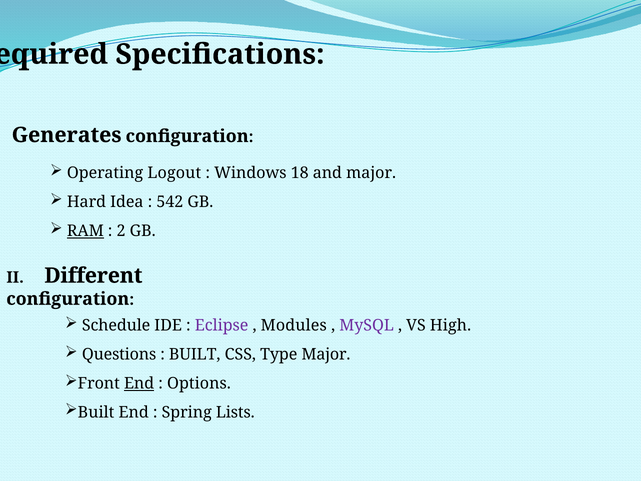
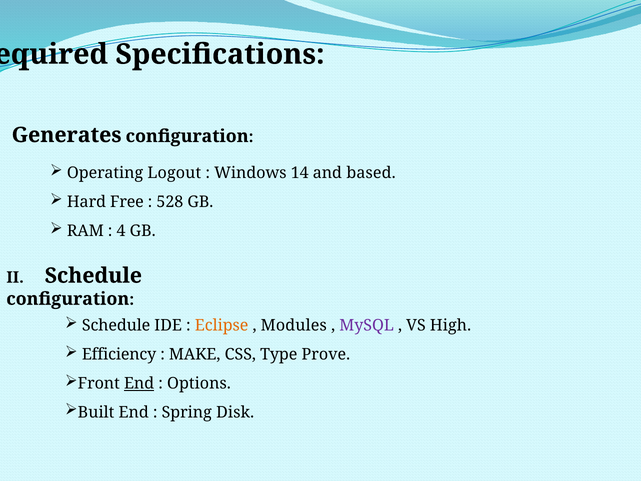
18: 18 -> 14 (300, 173)
and major: major -> based (371, 173)
Idea: Idea -> Free (127, 202)
542: 542 -> 528 (170, 202)
RAM underline: present -> none (85, 231)
2: 2 -> 4 (121, 231)
II Different: Different -> Schedule (93, 276)
Eclipse colour: purple -> orange (222, 326)
Questions: Questions -> Efficiency (119, 354)
BUILT: BUILT -> MAKE (195, 354)
Type Major: Major -> Prove (326, 354)
Lists: Lists -> Disk (235, 412)
